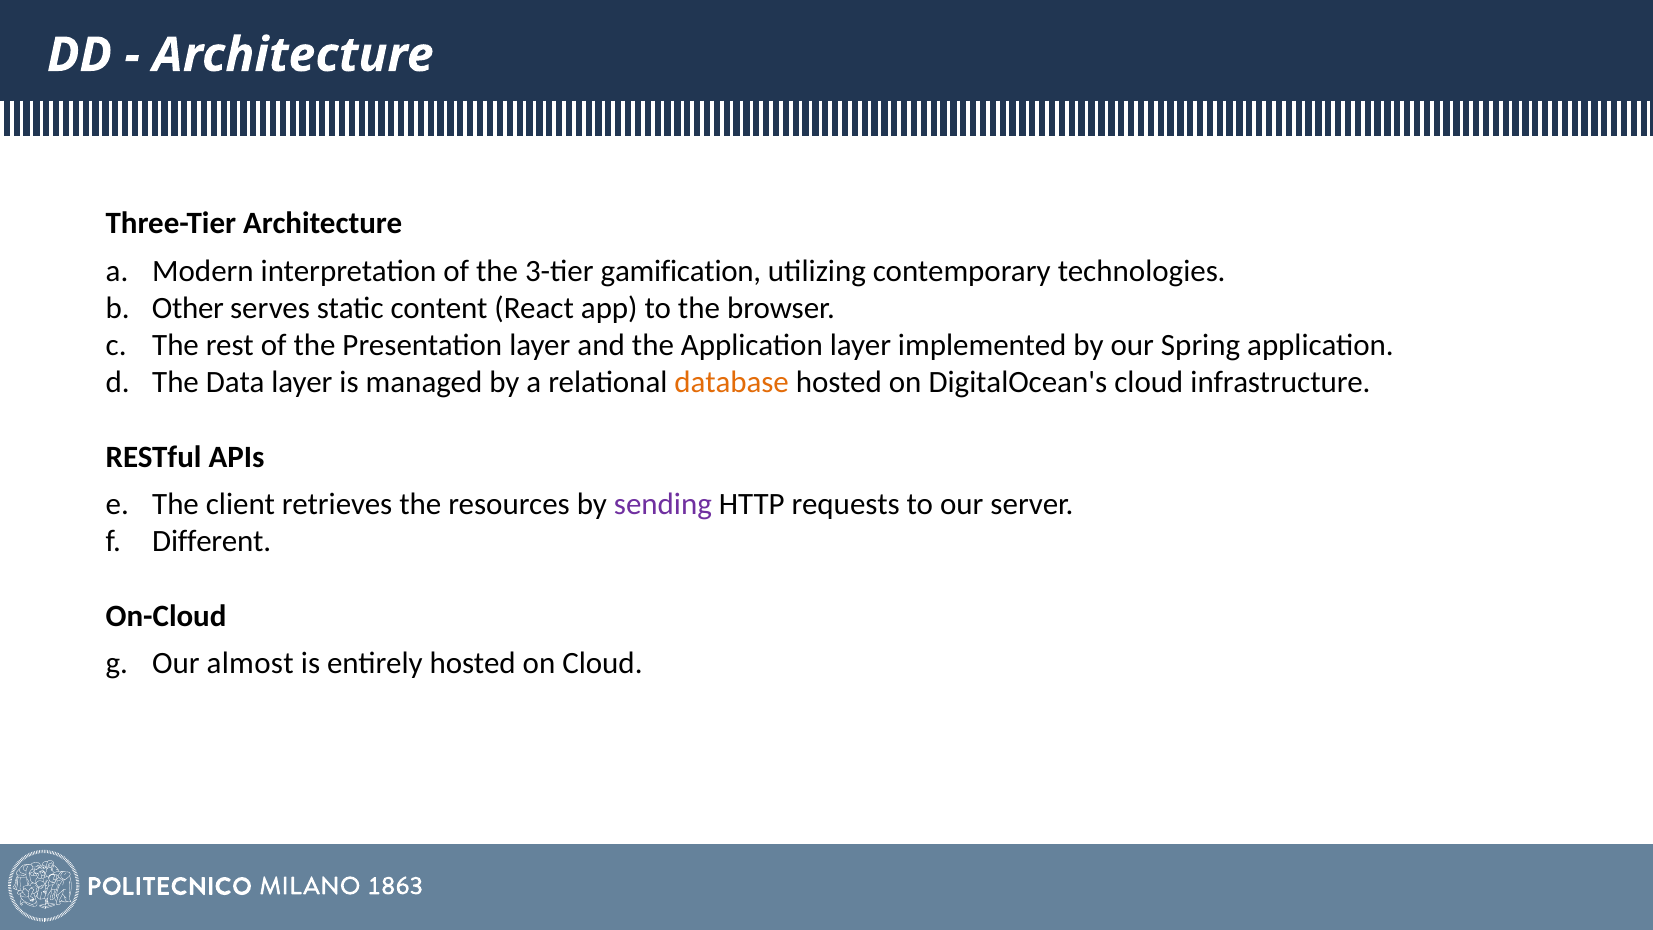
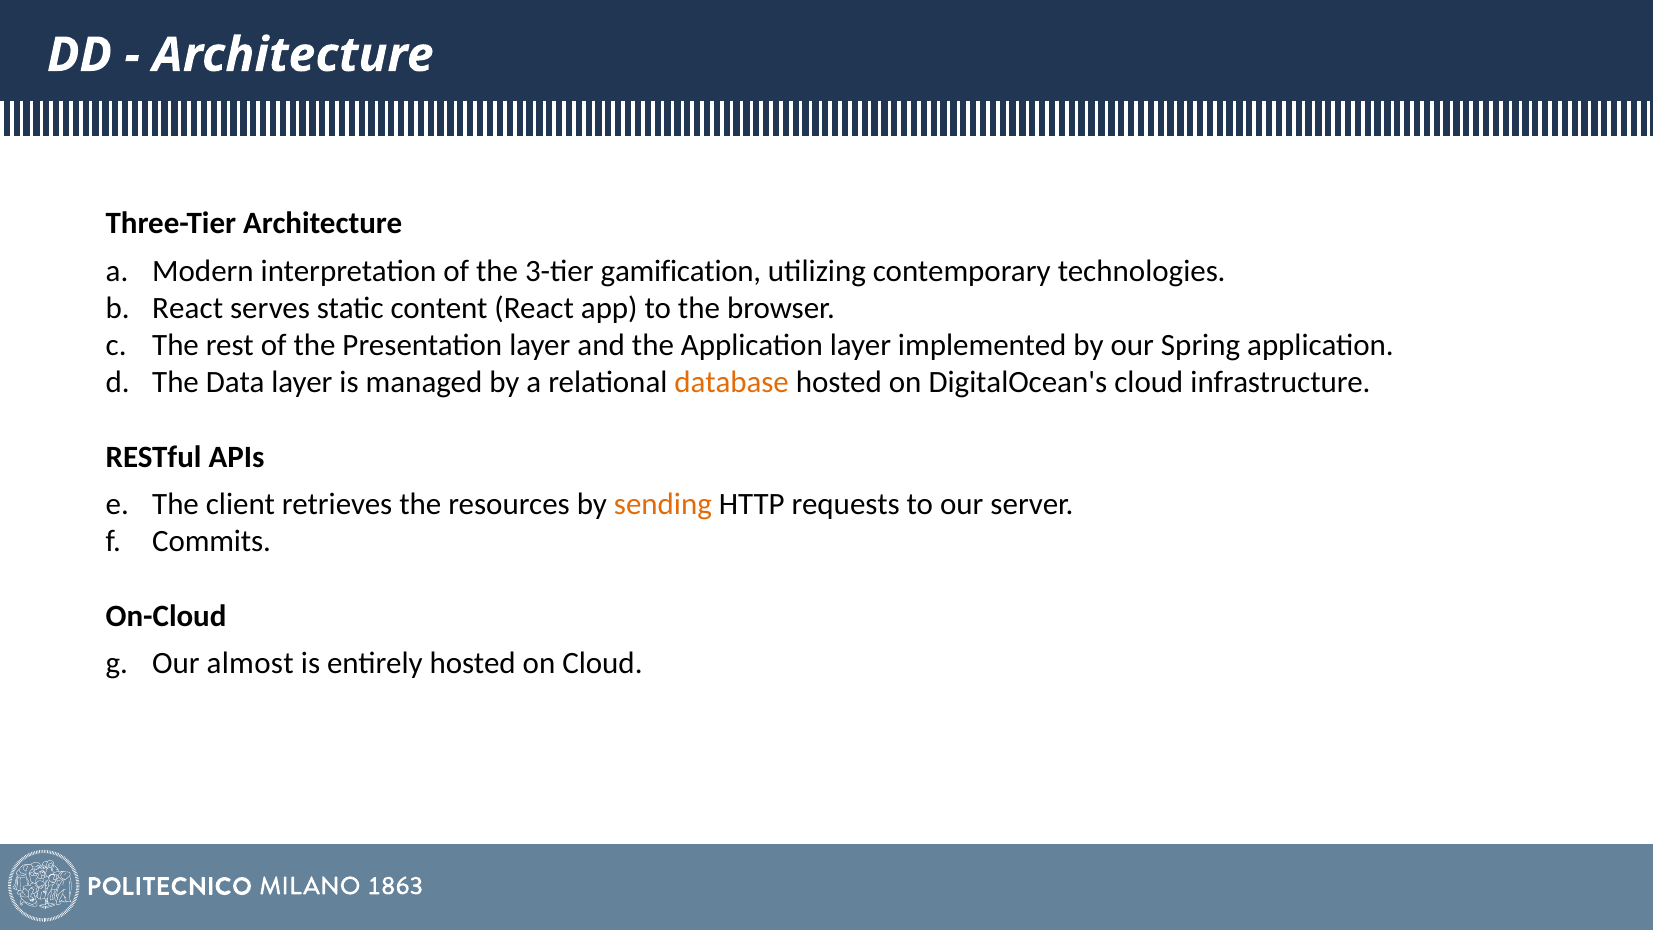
Other: Other -> React (188, 308)
sending colour: purple -> orange (663, 504)
Different: Different -> Commits (212, 542)
